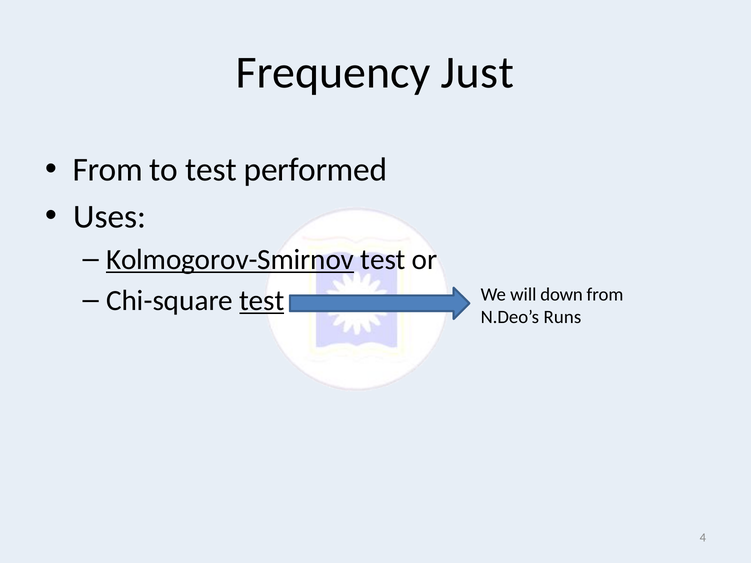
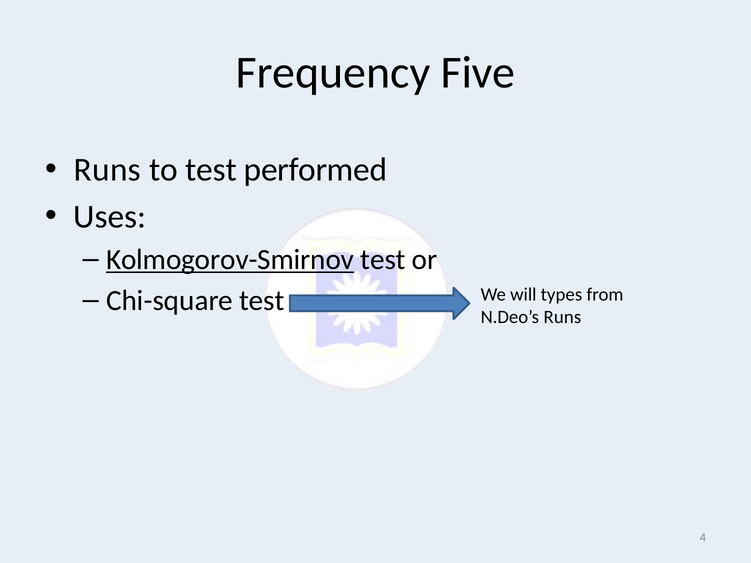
Just: Just -> Five (478, 73)
From: From -> Runs (107, 170)
test underline: present -> none (262, 301)
down: down -> types (561, 295)
